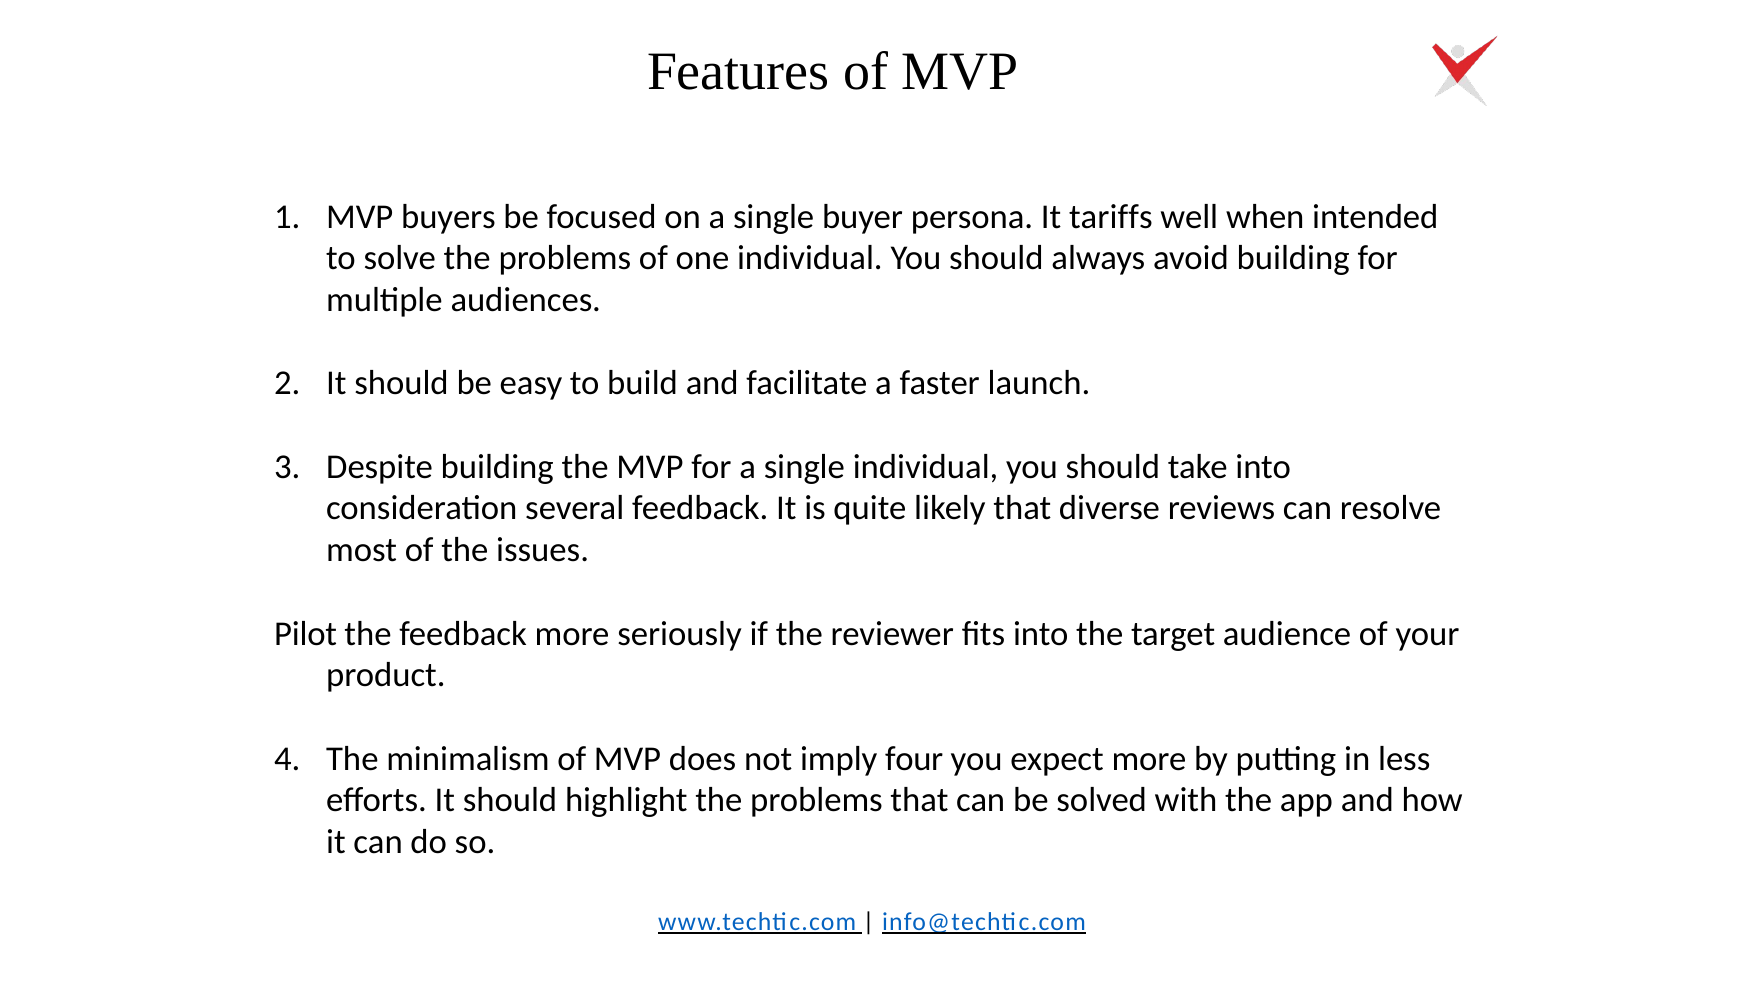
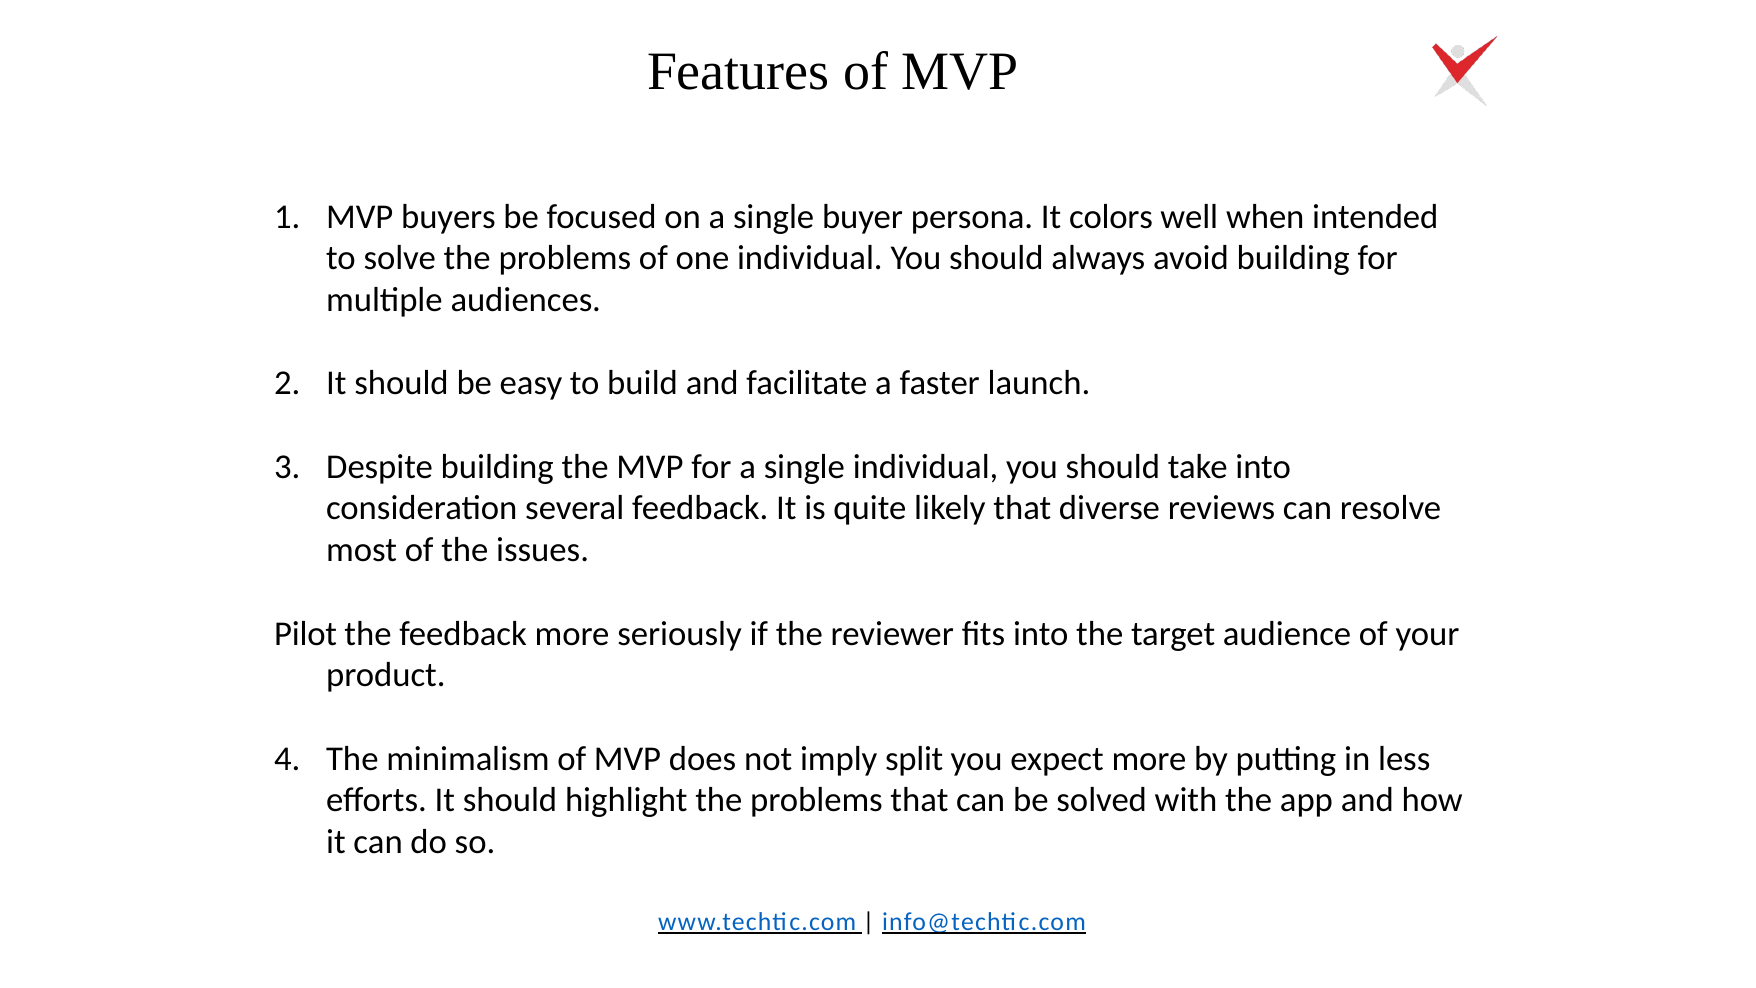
tariffs: tariffs -> colors (1111, 217)
four: four -> split (914, 758)
